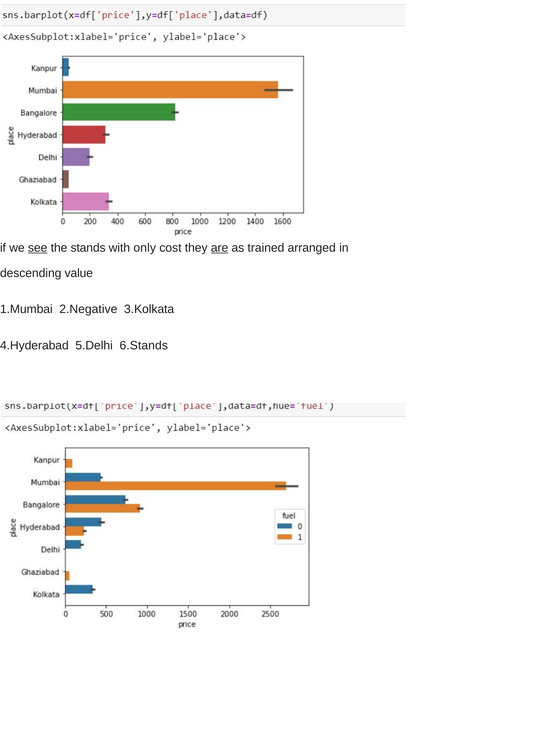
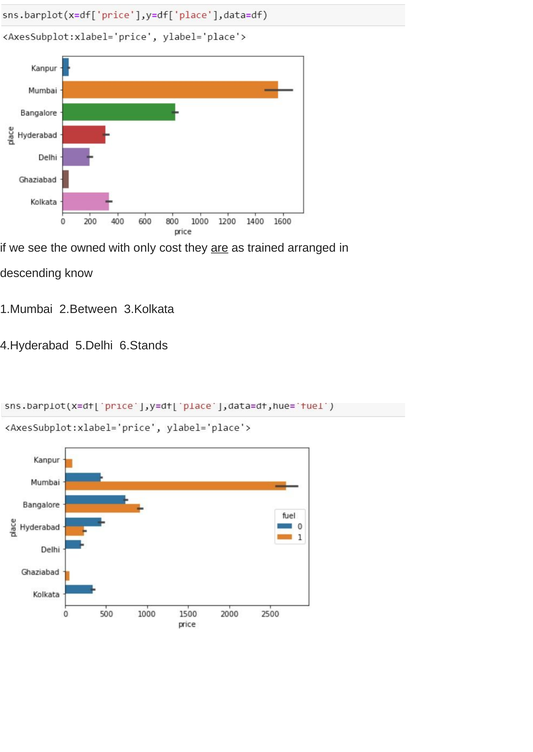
see underline: present -> none (38, 248)
stands: stands -> owned (88, 248)
value: value -> know (79, 274)
2.Negative: 2.Negative -> 2.Between (88, 310)
